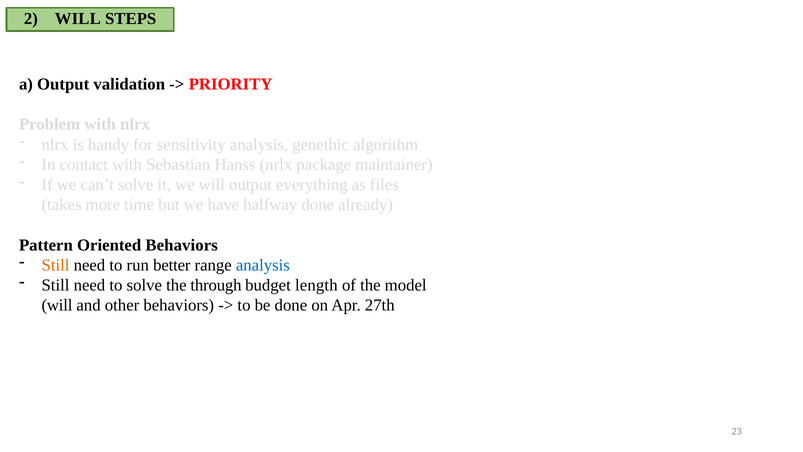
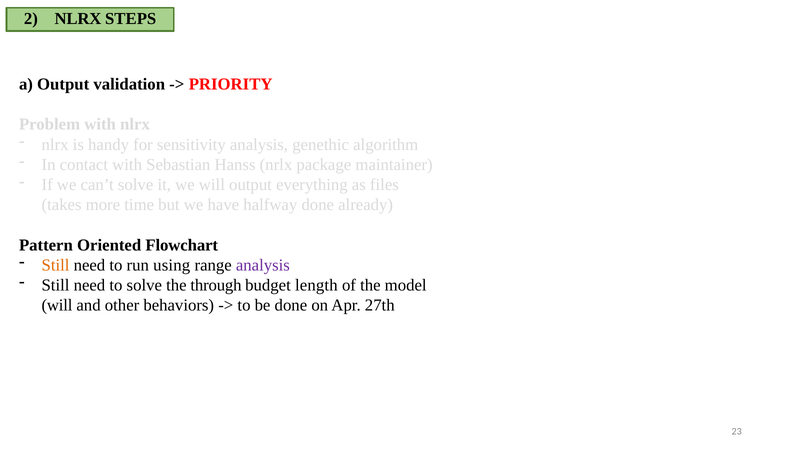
2 WILL: WILL -> NLRX (78, 19)
Oriented Behaviors: Behaviors -> Flowchart (182, 245)
better: better -> using (172, 265)
analysis colour: blue -> purple (263, 265)
